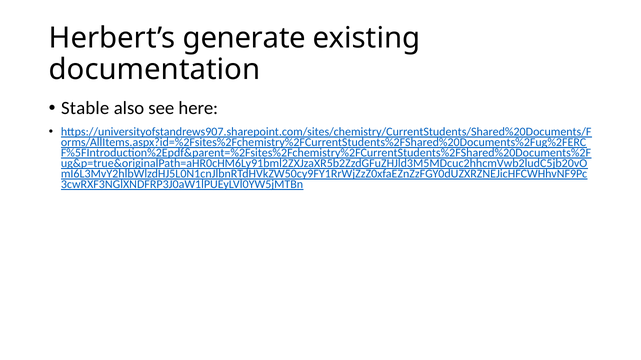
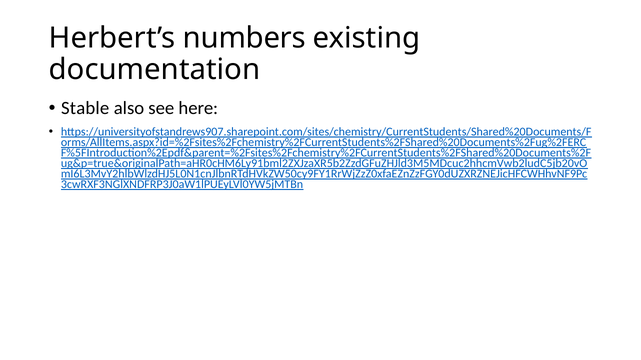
generate: generate -> numbers (244, 38)
